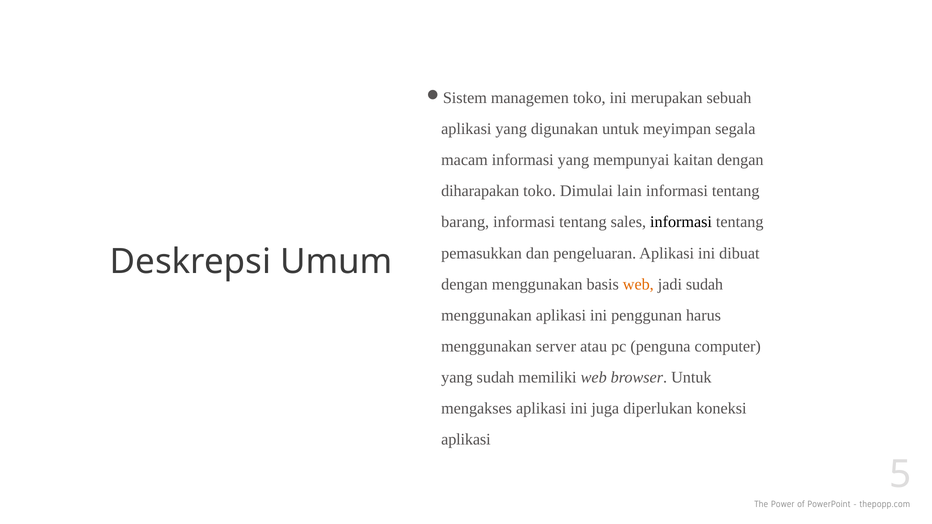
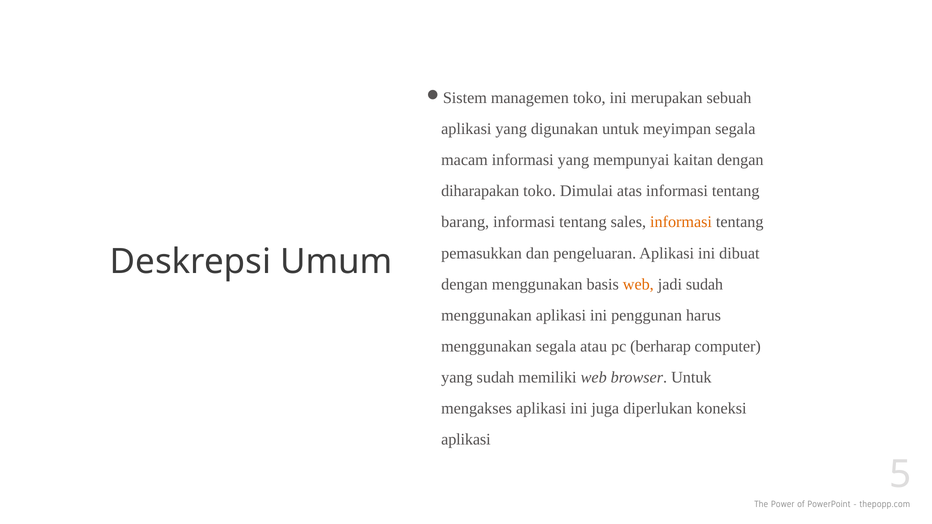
lain: lain -> atas (629, 191)
informasi colour: black -> orange (681, 222)
menggunakan server: server -> segala (556, 346)
penguna: penguna -> berharap (661, 346)
